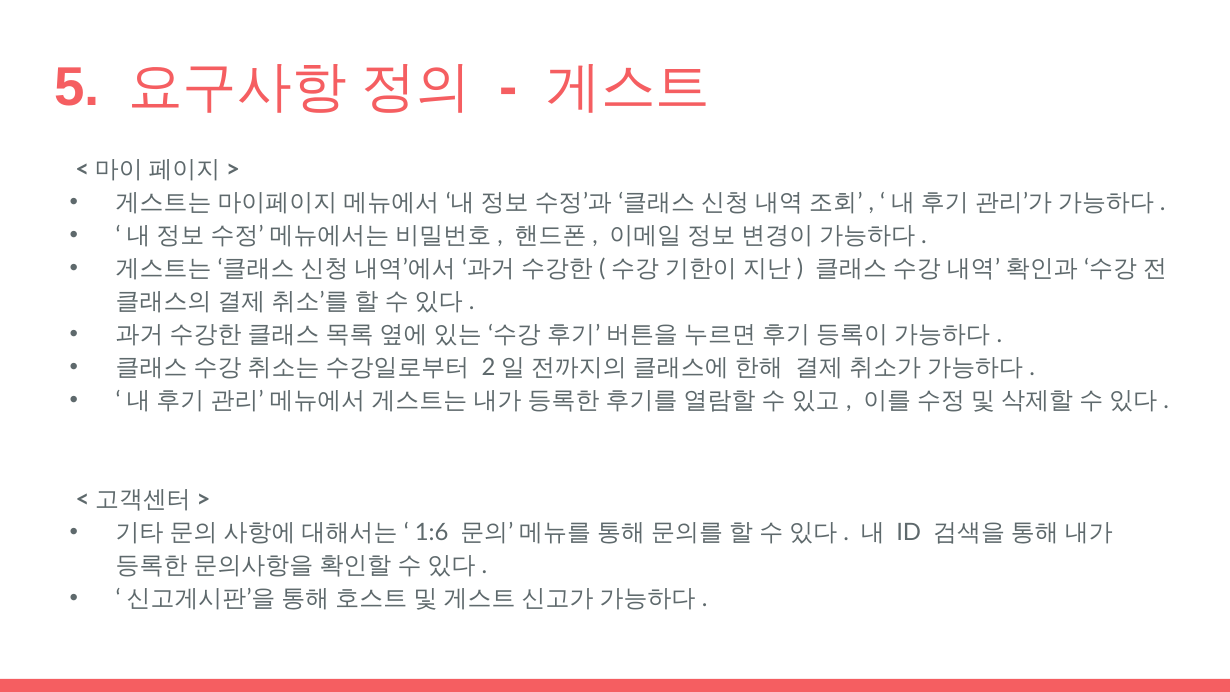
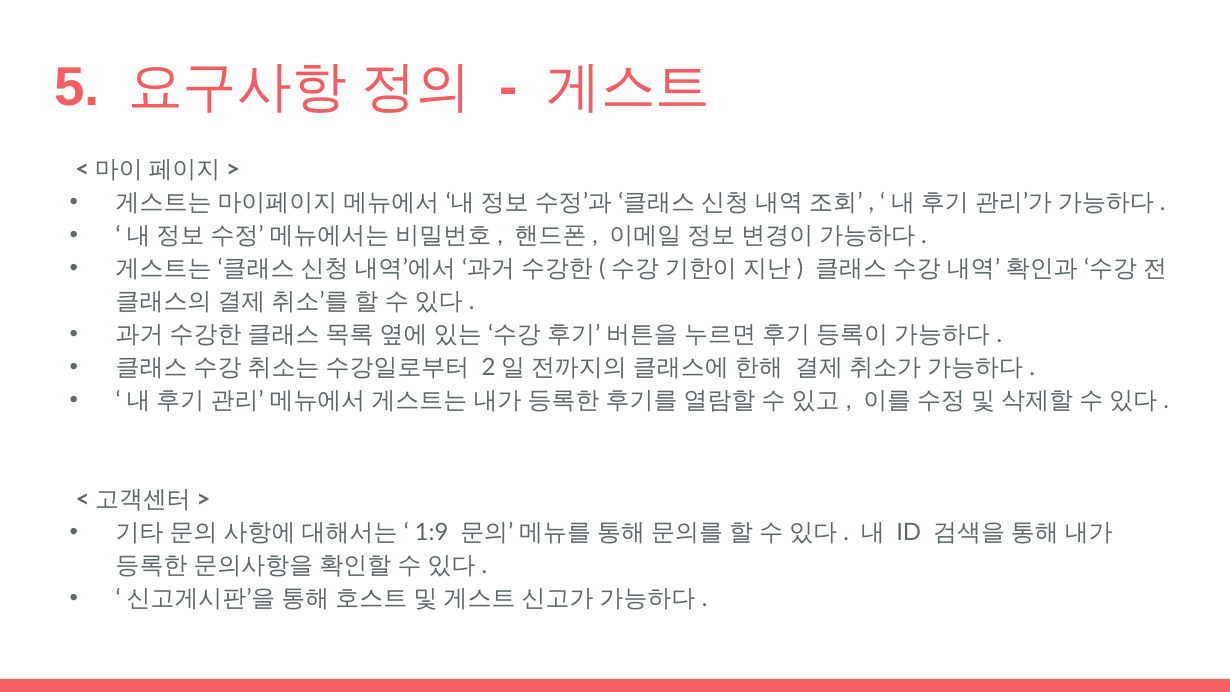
1:6: 1:6 -> 1:9 (432, 533)
